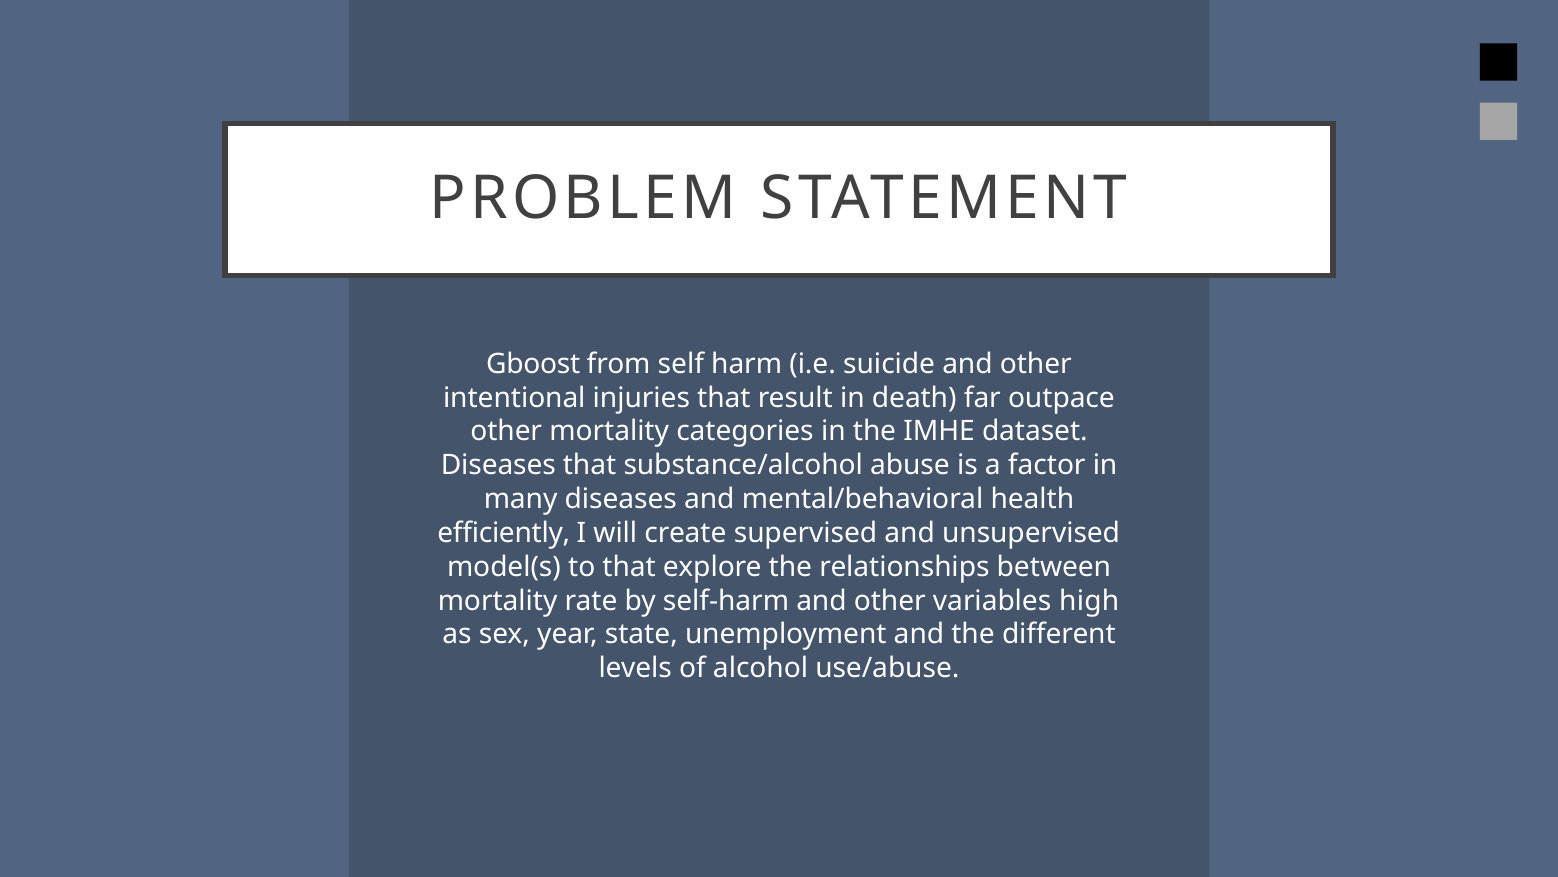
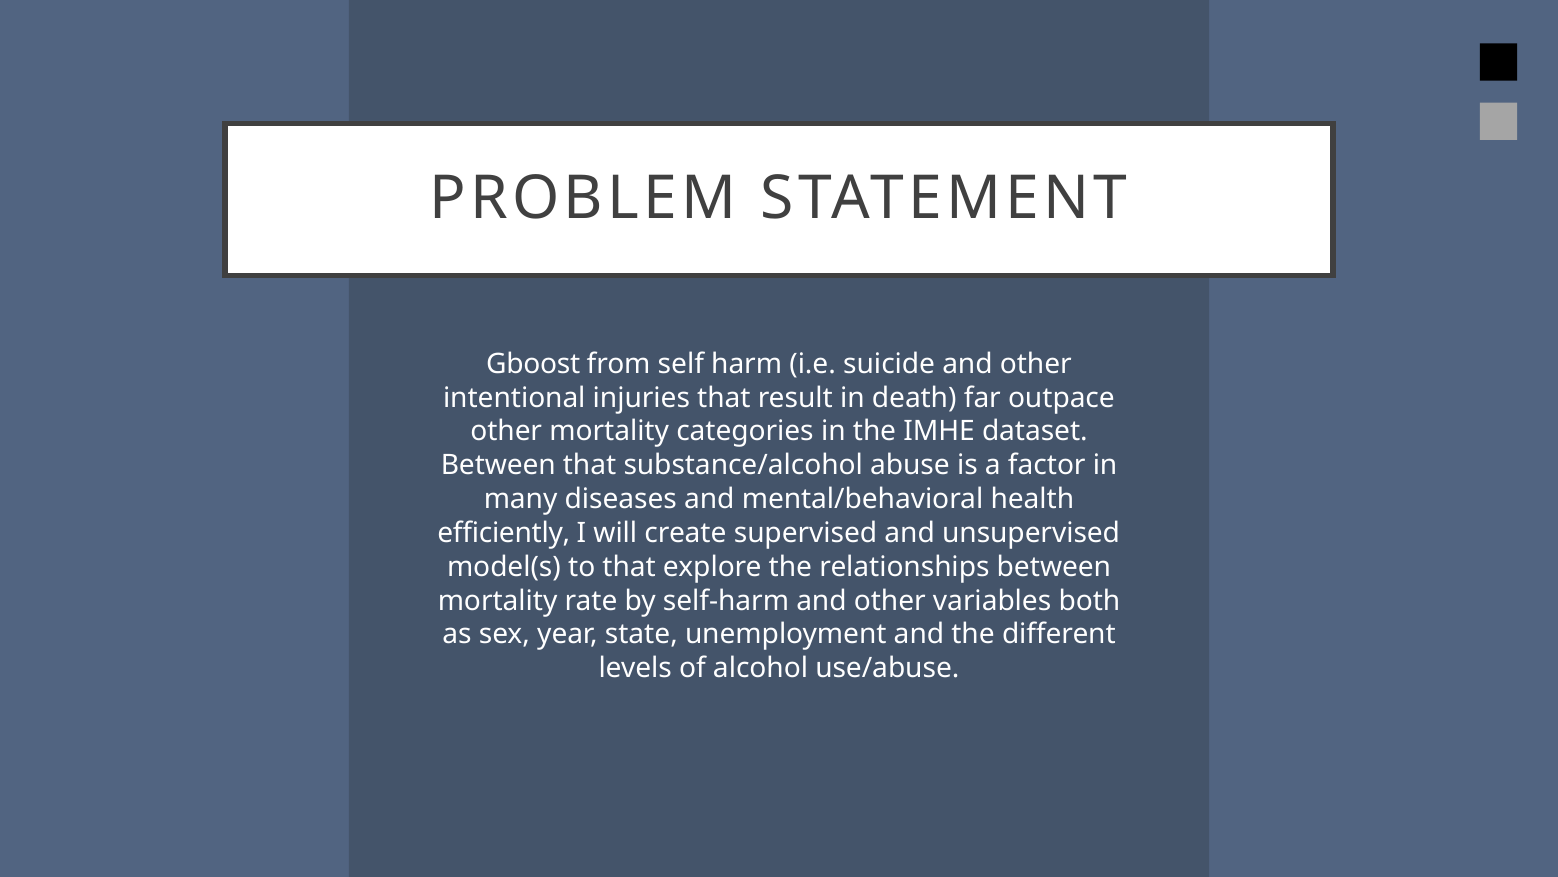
Diseases: Diseases -> Between (498, 465)
high: high -> both (1089, 600)
